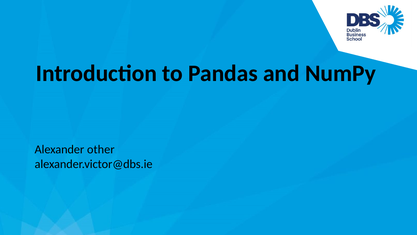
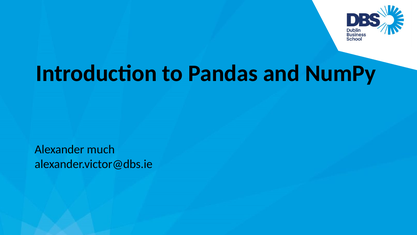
other: other -> much (101, 149)
